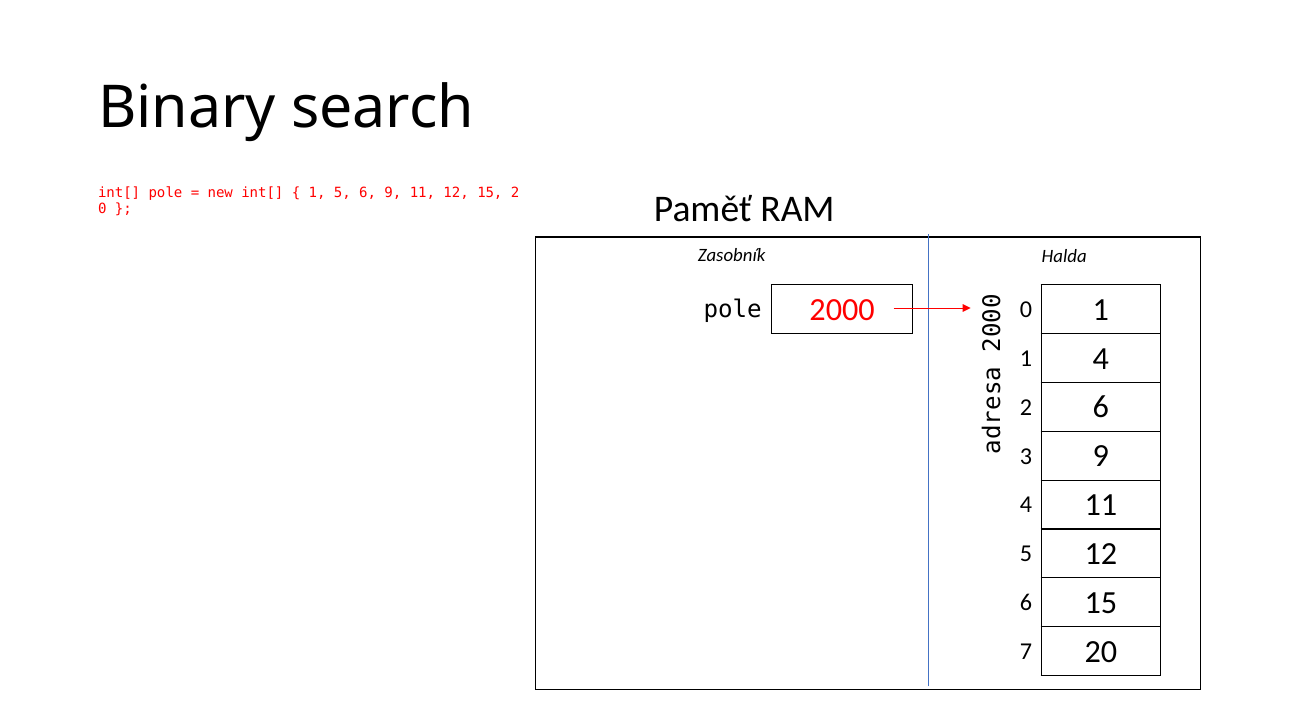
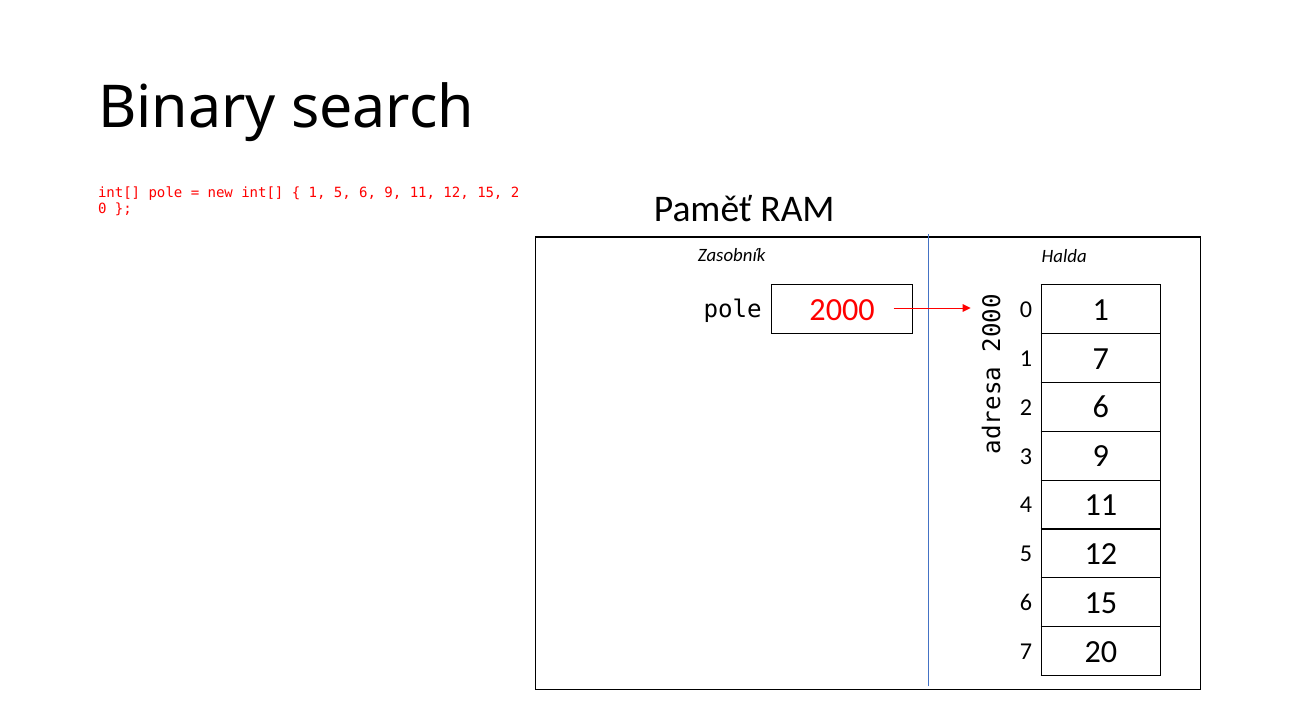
1 4: 4 -> 7 (1101, 359)
